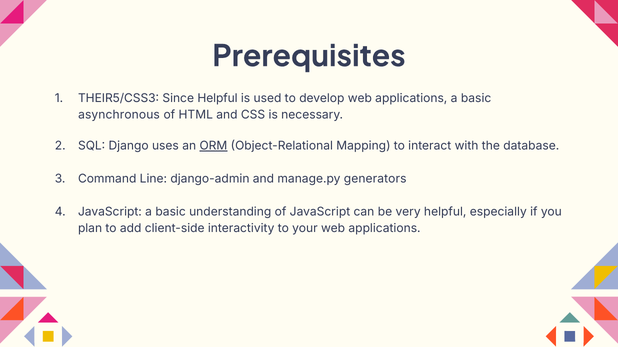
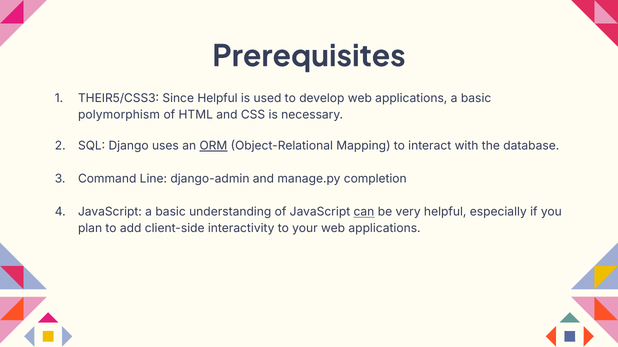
asynchronous: asynchronous -> polymorphism (119, 115)
generators: generators -> completion (375, 179)
can underline: none -> present (364, 212)
